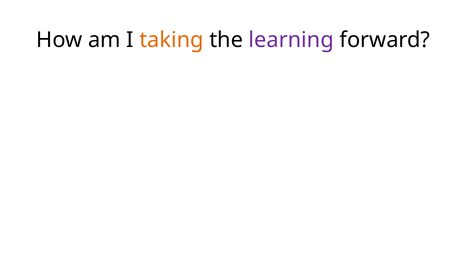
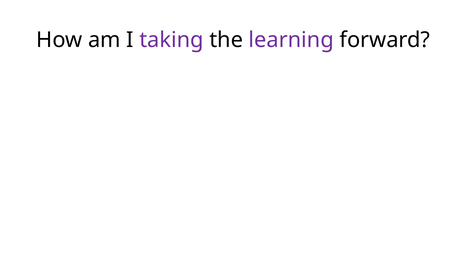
taking colour: orange -> purple (172, 40)
